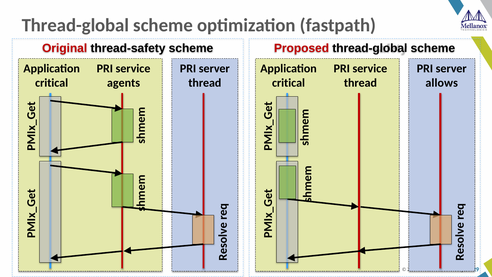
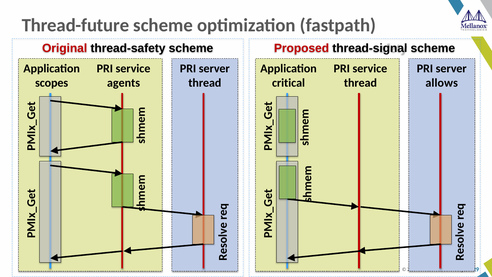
Thread-global: Thread-global -> Thread-future (75, 25)
Proposed thread-global: thread-global -> thread-signal (370, 48)
critical: critical -> scopes (52, 83)
